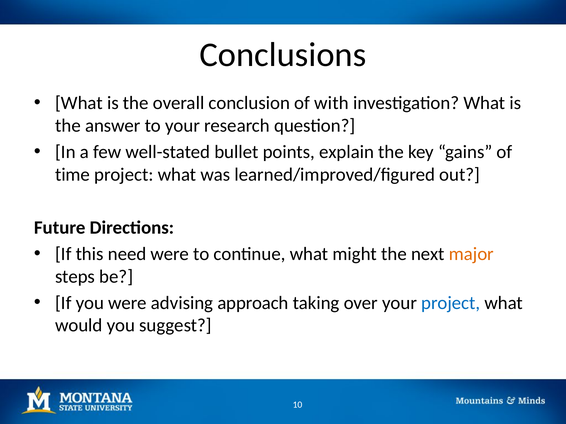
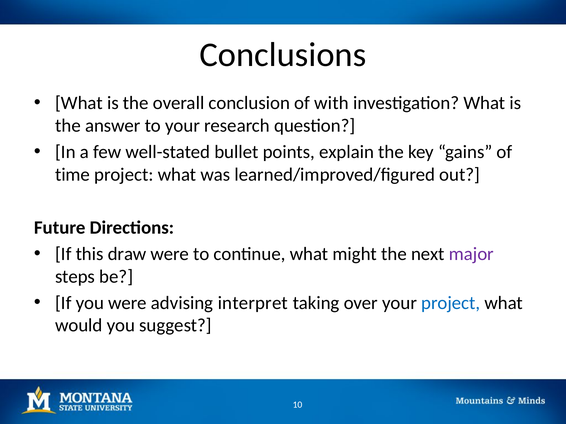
need: need -> draw (127, 254)
major colour: orange -> purple (471, 254)
approach: approach -> interpret (253, 303)
